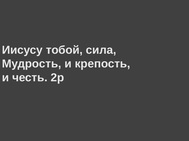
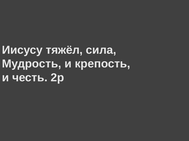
тобой: тобой -> тяжёл (64, 50)
